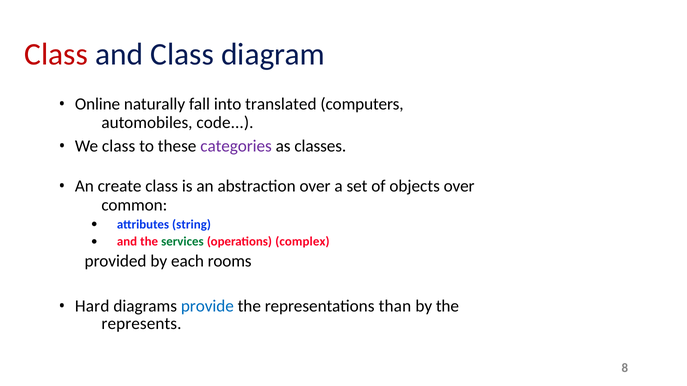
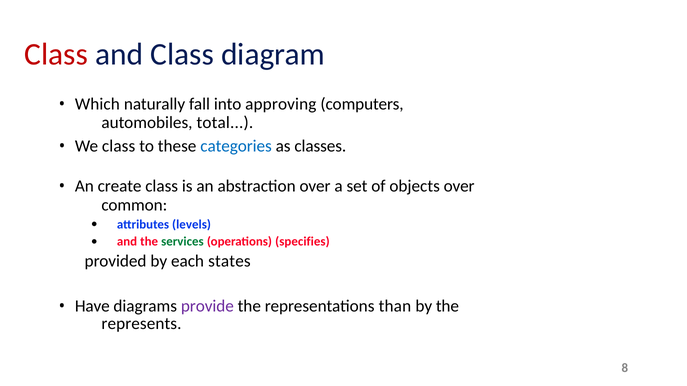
Online: Online -> Which (97, 104)
translated: translated -> approving (281, 104)
code: code -> total (225, 123)
categories colour: purple -> blue (236, 146)
string: string -> levels (192, 225)
complex: complex -> specifies (302, 242)
rooms: rooms -> states (229, 262)
Hard: Hard -> Have (92, 307)
provide colour: blue -> purple (207, 307)
